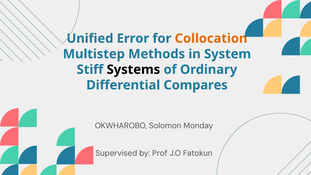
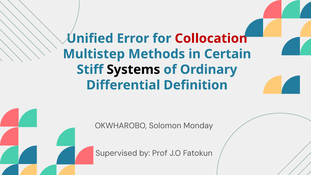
Collocation colour: orange -> red (211, 38)
System: System -> Certain (228, 54)
Compares: Compares -> Definition (196, 85)
